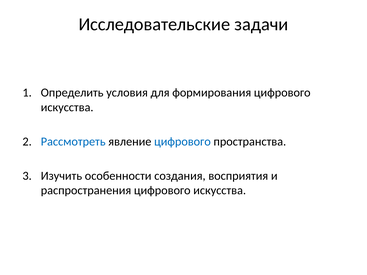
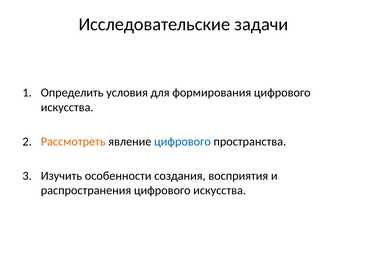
Рассмотреть colour: blue -> orange (73, 142)
